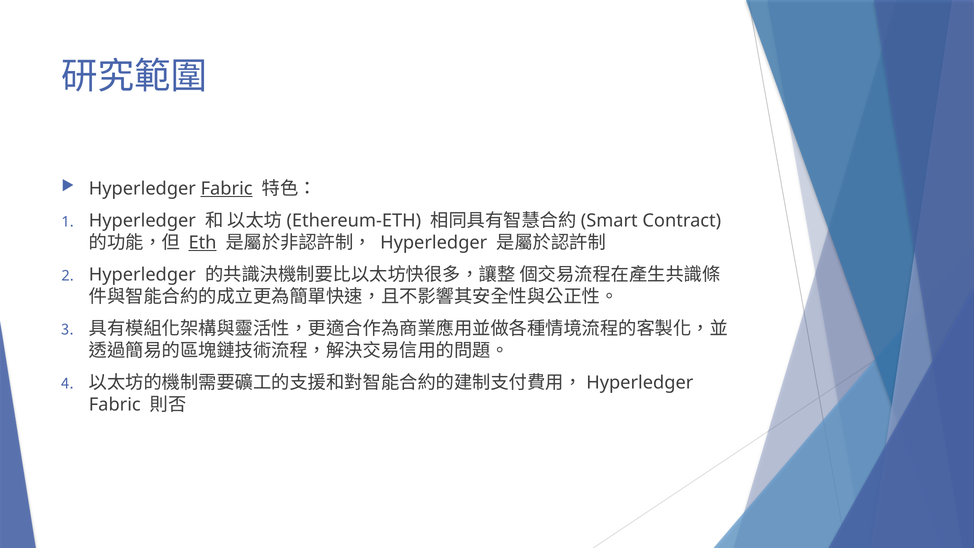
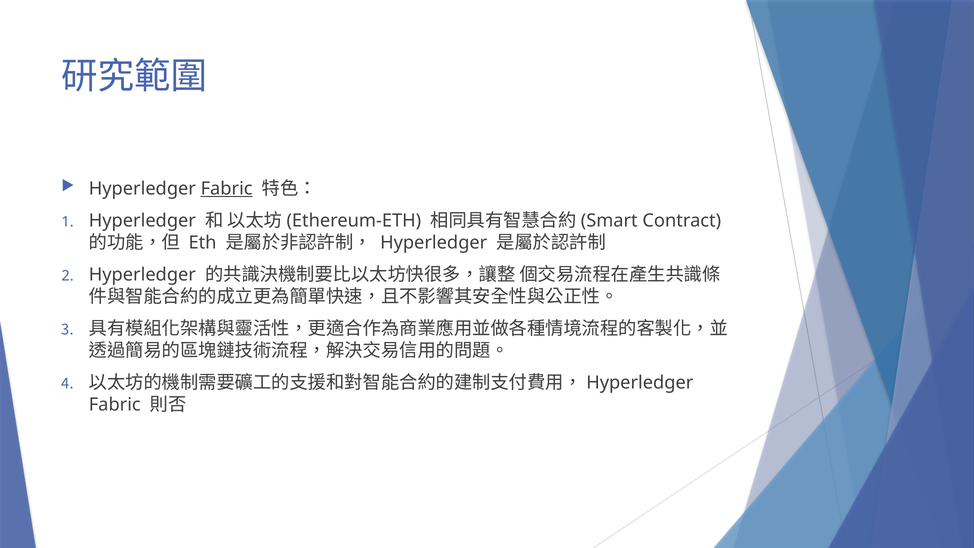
Eth underline: present -> none (203, 242)
